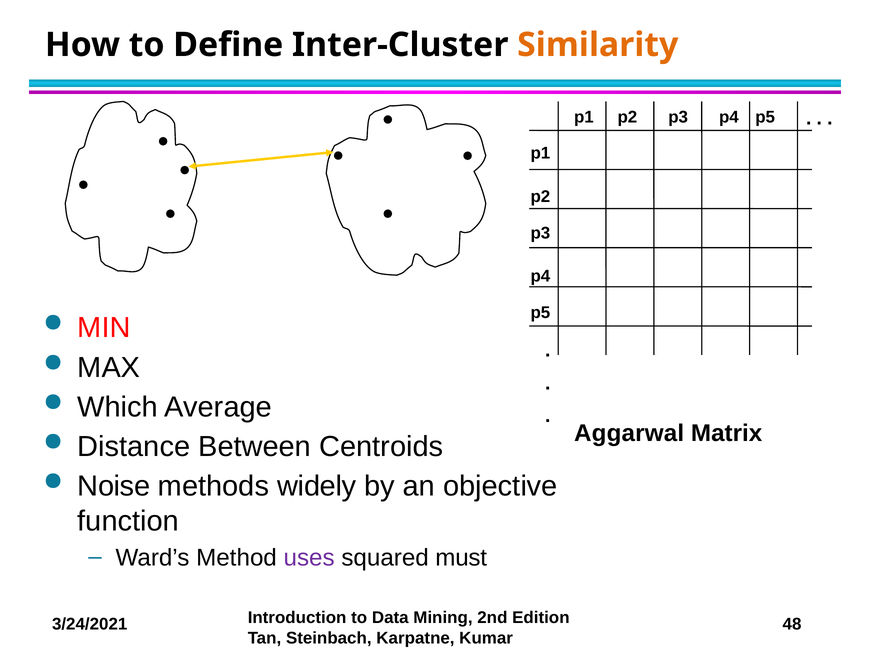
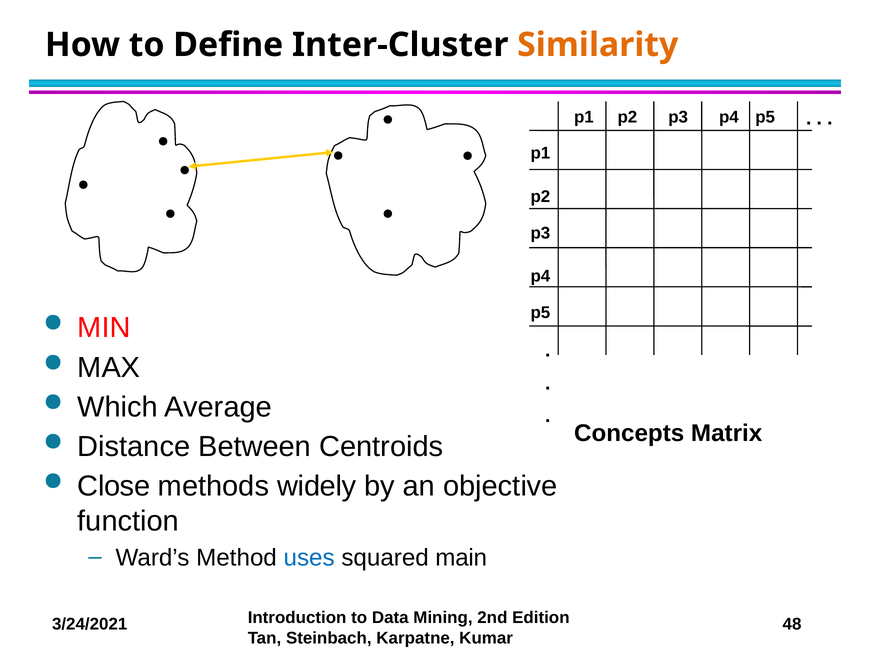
Aggarwal: Aggarwal -> Concepts (629, 434)
Noise: Noise -> Close (114, 487)
uses colour: purple -> blue (309, 558)
must: must -> main (461, 558)
